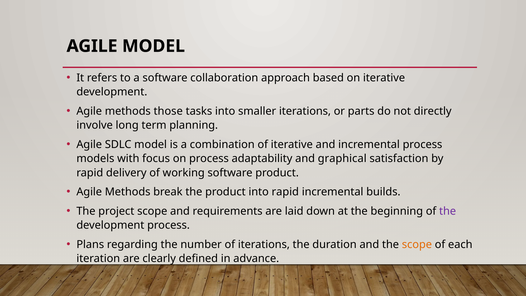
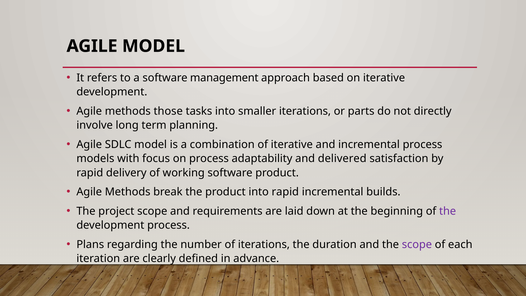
collaboration: collaboration -> management (224, 78)
graphical: graphical -> delivered (342, 159)
scope colour: orange -> purple (417, 244)
